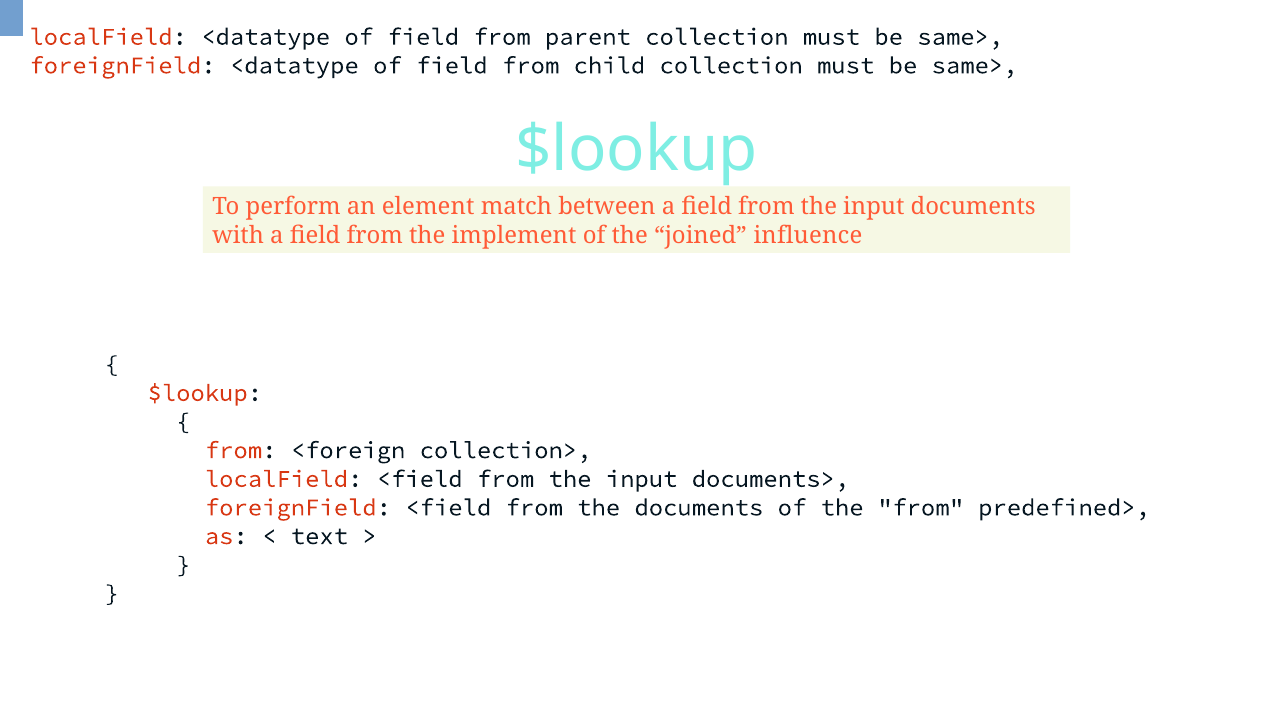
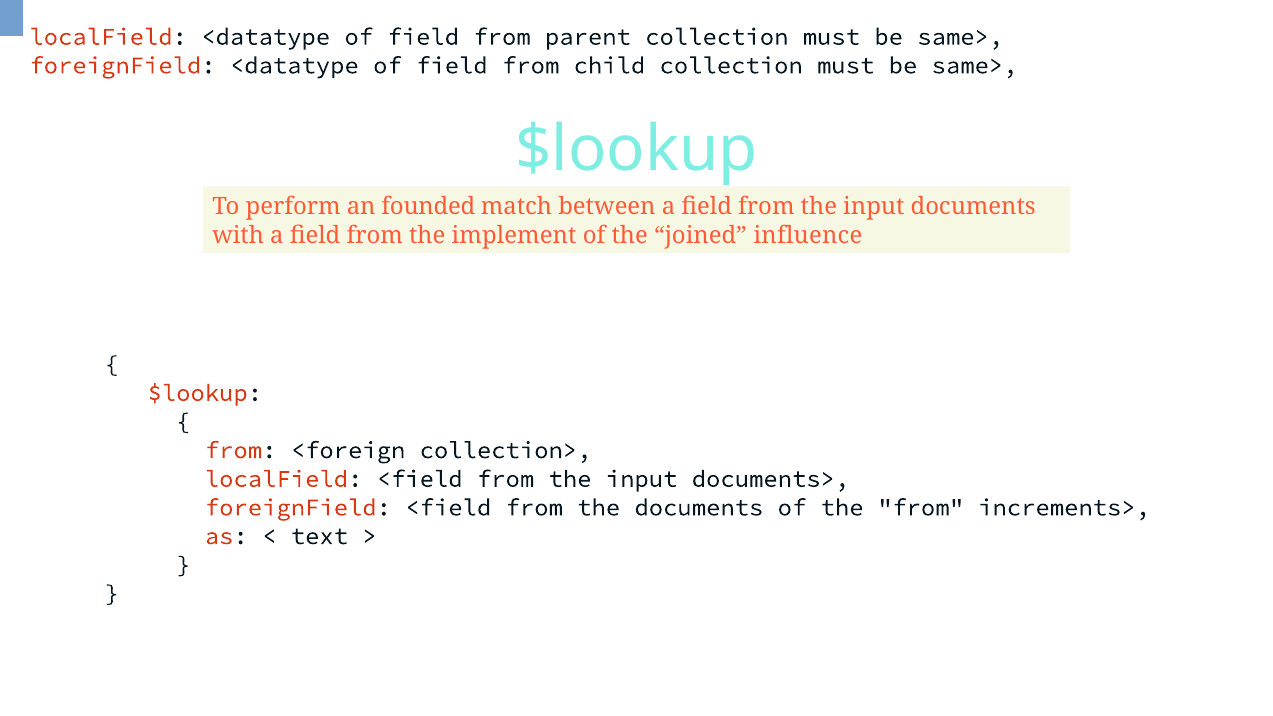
element: element -> founded (428, 207)
predefined>: predefined> -> increments> (1064, 508)
